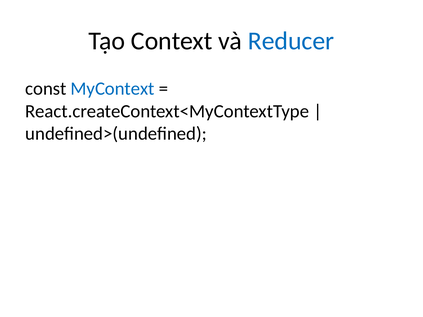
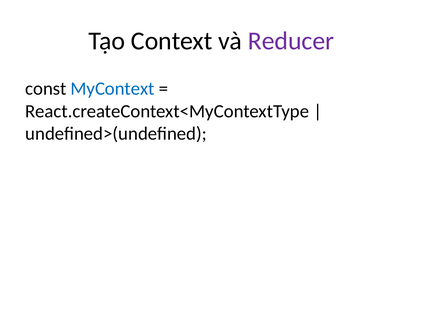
Reducer colour: blue -> purple (291, 41)
